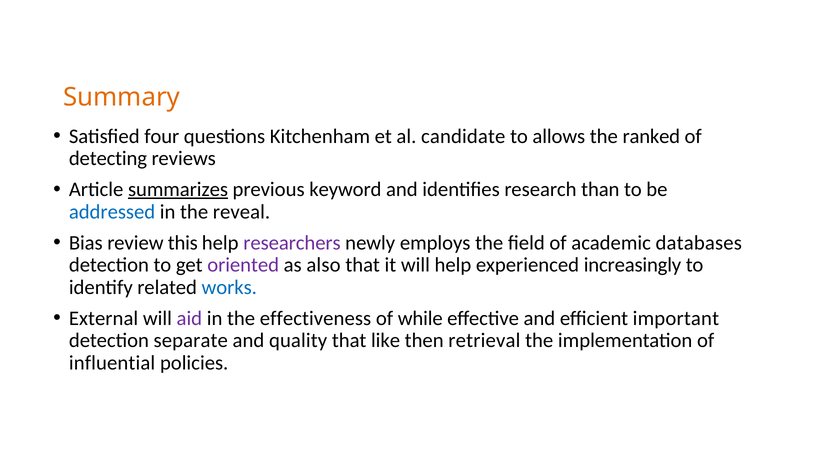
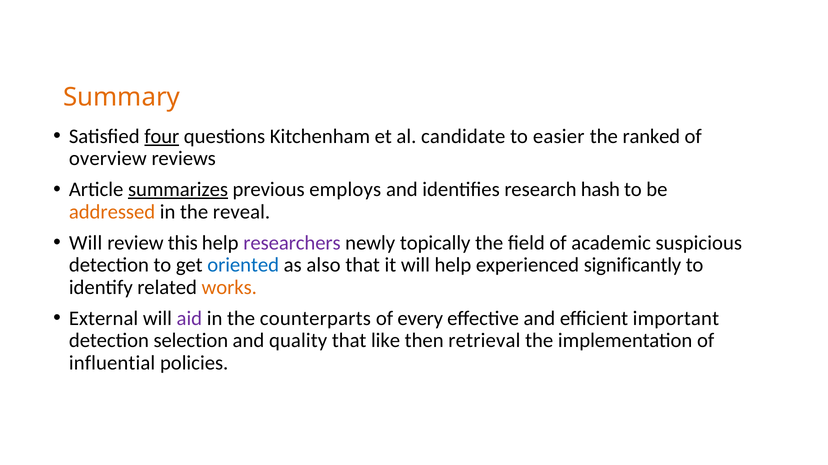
four underline: none -> present (162, 136)
allows: allows -> easier (559, 136)
detecting: detecting -> overview (108, 159)
keyword: keyword -> employs (345, 190)
than: than -> hash (600, 190)
addressed colour: blue -> orange (112, 212)
Bias: Bias -> Will (86, 243)
employs: employs -> topically (435, 243)
databases: databases -> suspicious (699, 243)
oriented colour: purple -> blue (243, 265)
increasingly: increasingly -> significantly (632, 265)
works colour: blue -> orange (229, 288)
effectiveness: effectiveness -> counterparts (315, 319)
while: while -> every (420, 319)
separate: separate -> selection (191, 341)
